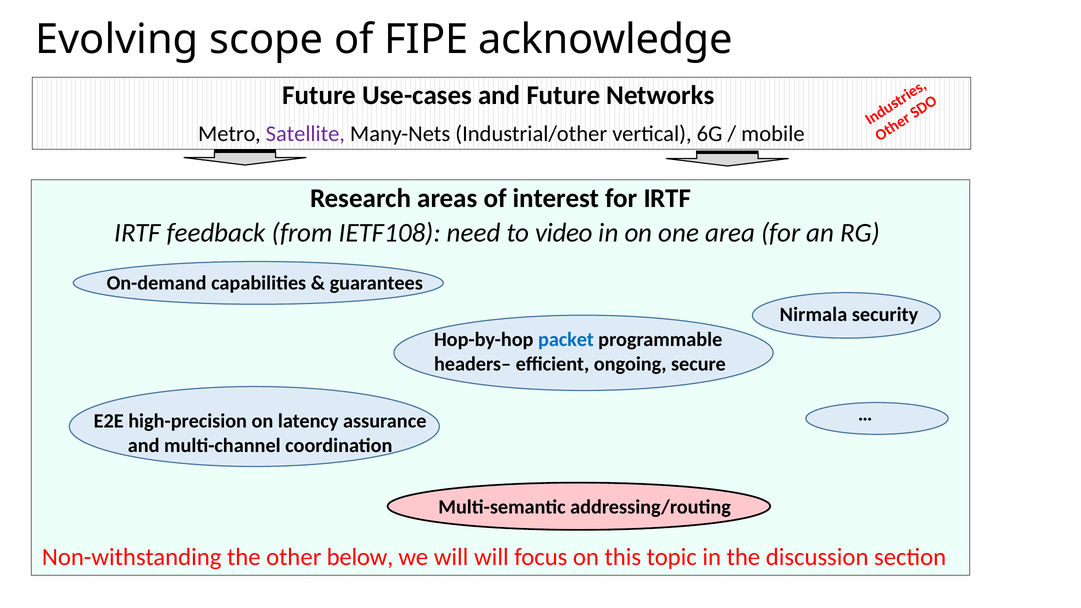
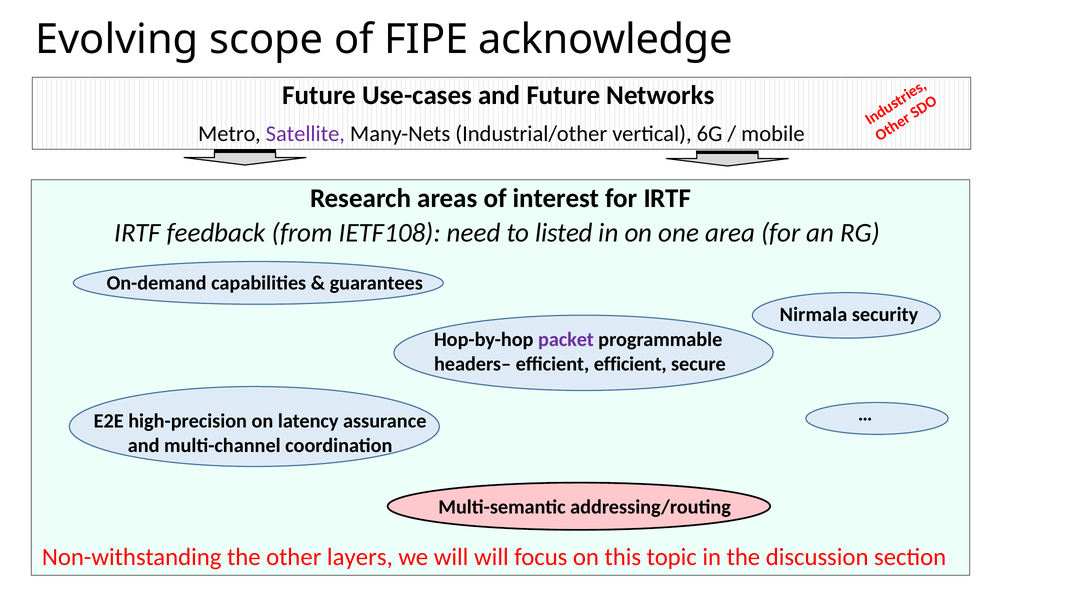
video: video -> listed (564, 233)
packet colour: blue -> purple (566, 340)
efficient ongoing: ongoing -> efficient (630, 364)
below: below -> layers (360, 557)
